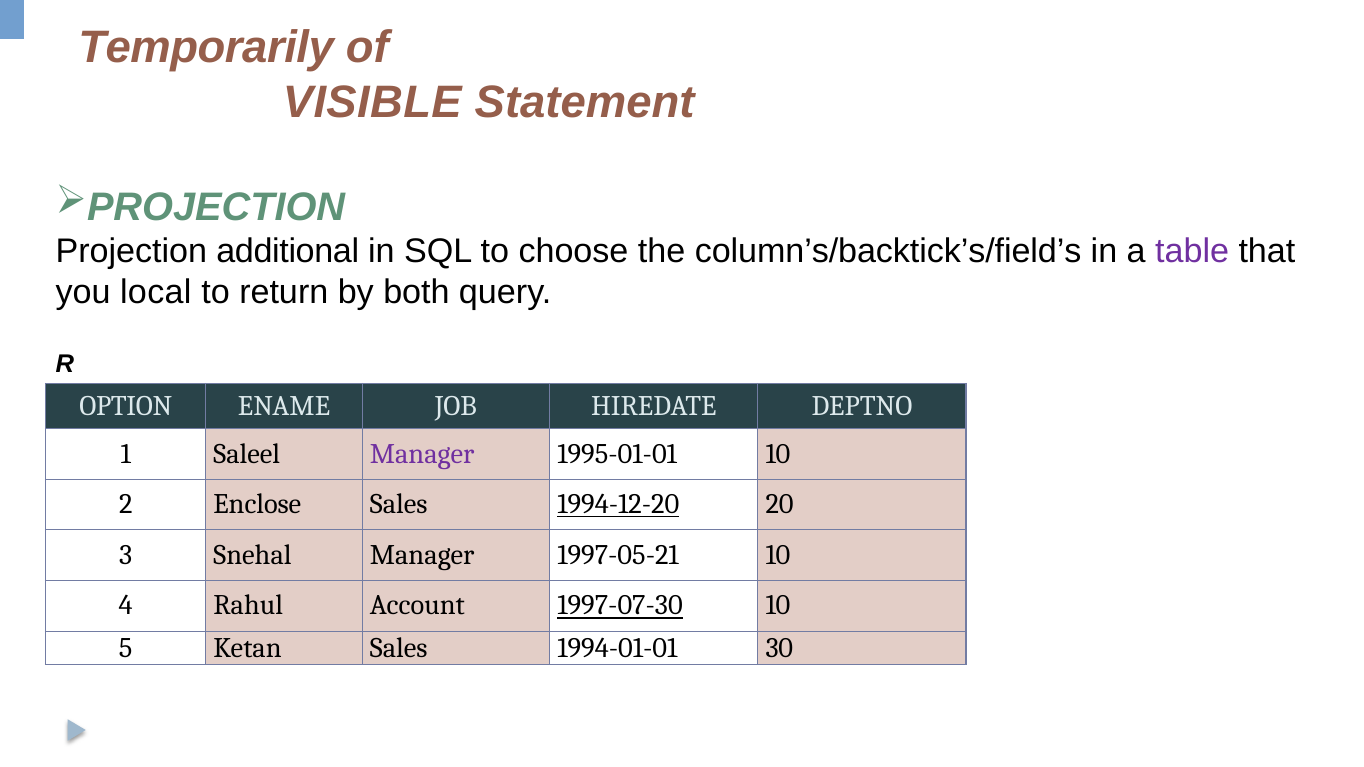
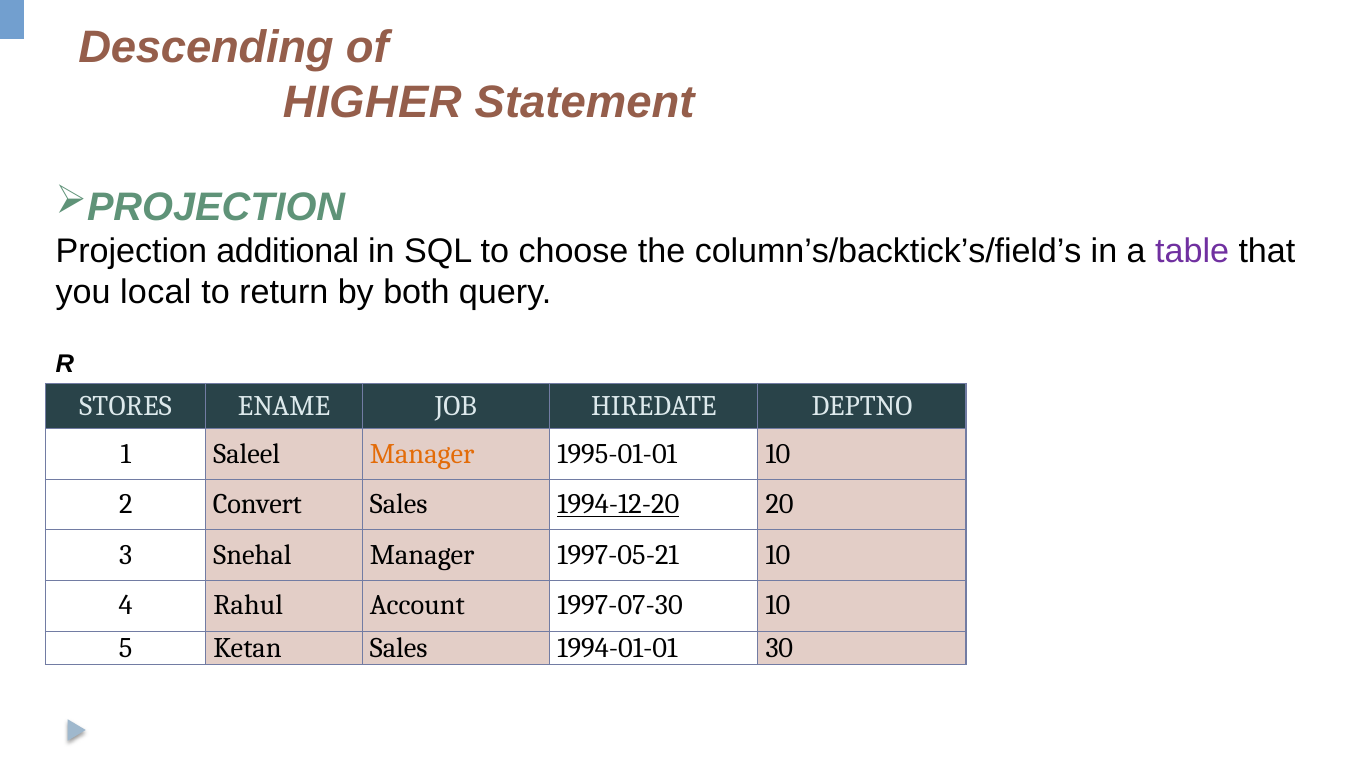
Temporarily: Temporarily -> Descending (206, 48)
VISIBLE: VISIBLE -> HIGHER (372, 102)
OPTION: OPTION -> STORES (126, 406)
Manager colour: purple -> orange (422, 454)
Enclose: Enclose -> Convert (257, 504)
1997-07-30 underline: present -> none (620, 606)
